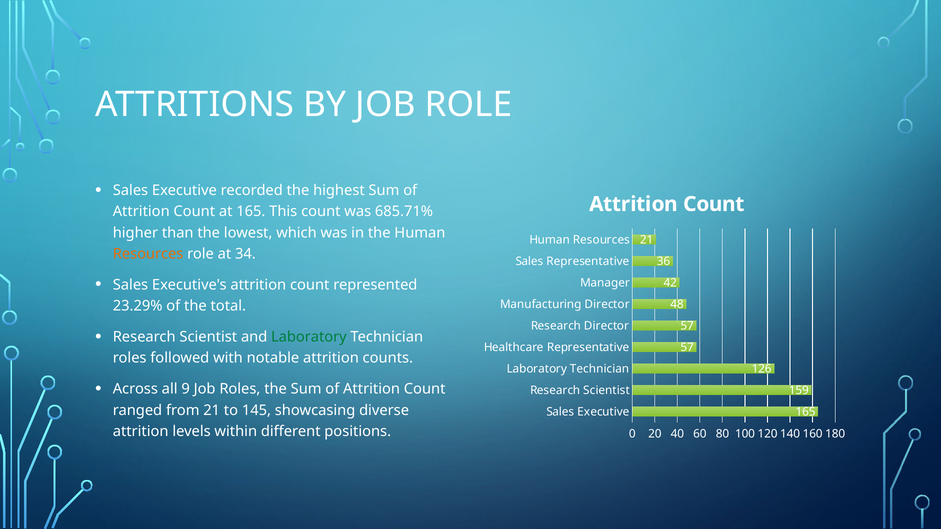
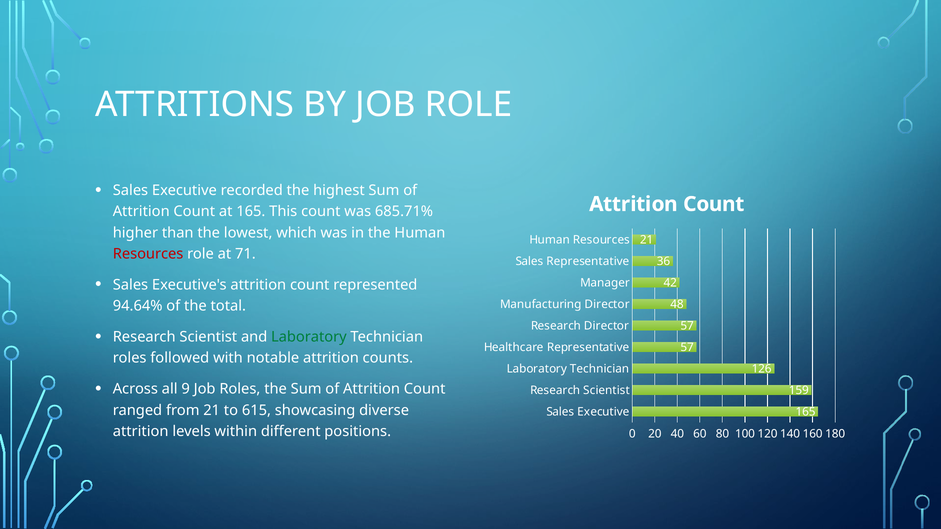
Resources colour: orange -> red (148, 254)
34: 34 -> 71 (245, 254)
23.29%: 23.29% -> 94.64% (138, 306)
145: 145 -> 615 (256, 411)
